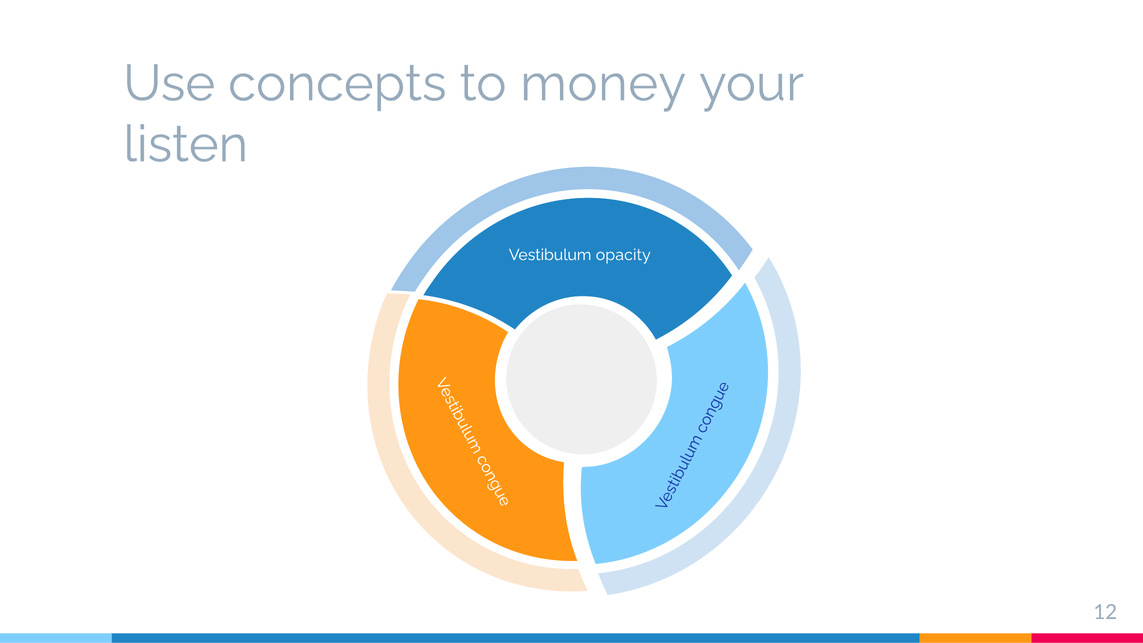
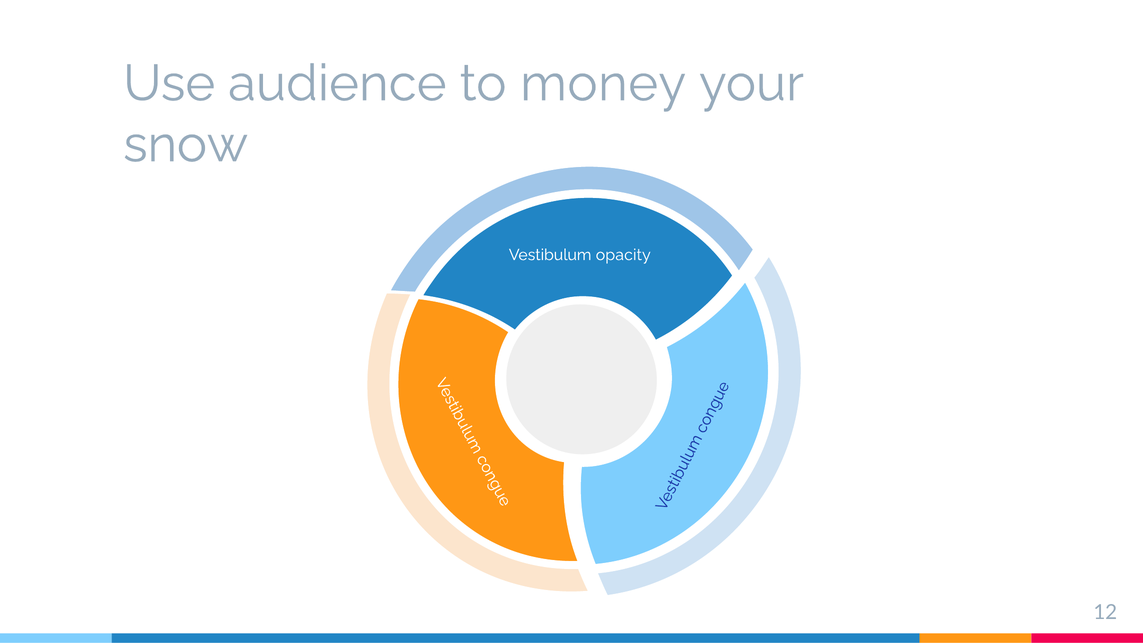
concepts: concepts -> audience (337, 84)
listen: listen -> snow (186, 145)
